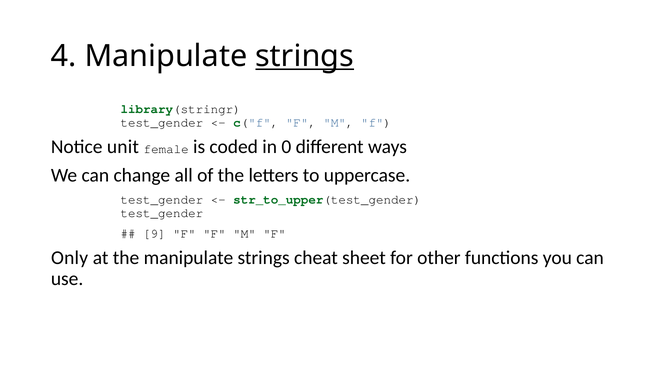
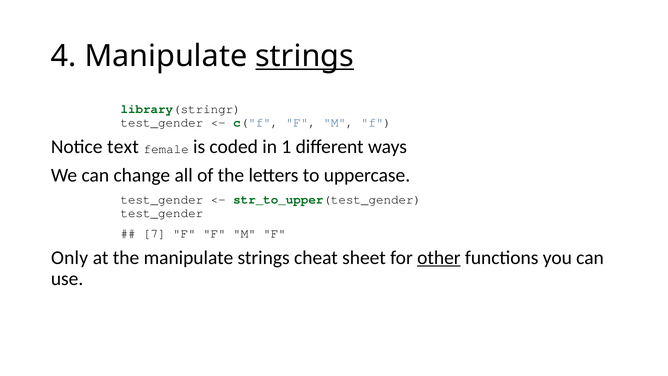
unit: unit -> text (123, 147)
0: 0 -> 1 (286, 147)
9: 9 -> 7 (154, 233)
other underline: none -> present (439, 257)
